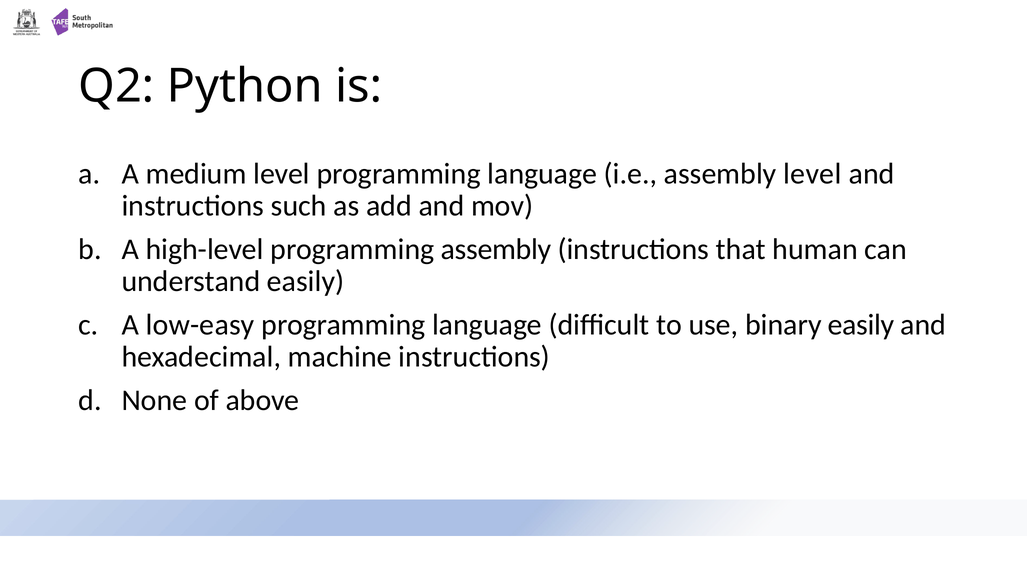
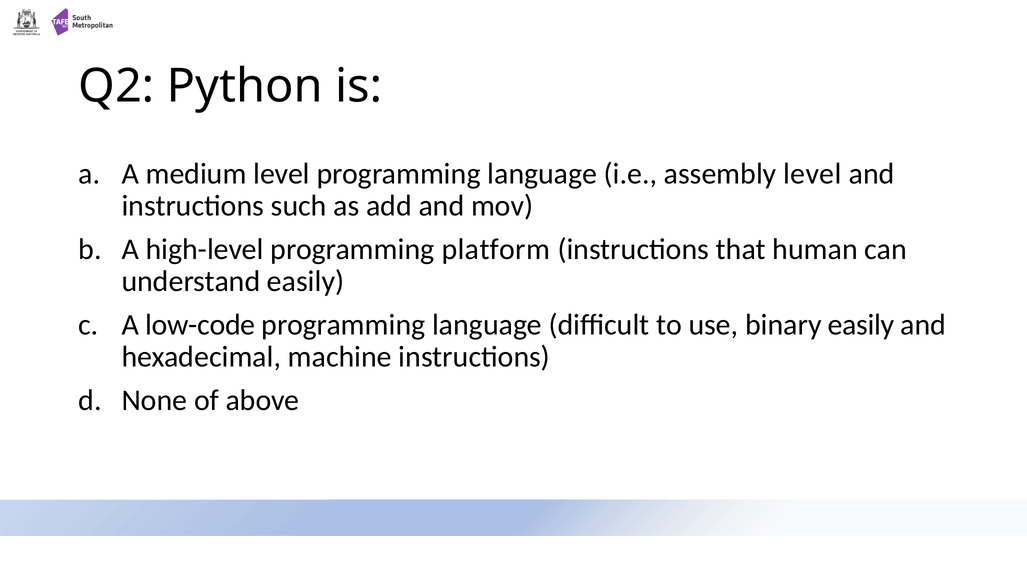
programming assembly: assembly -> platform (496, 249)
low-easy: low-easy -> low-code (200, 324)
